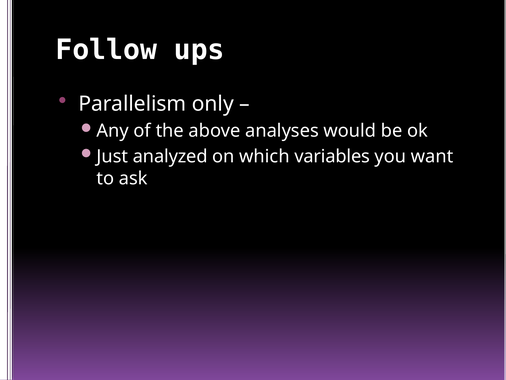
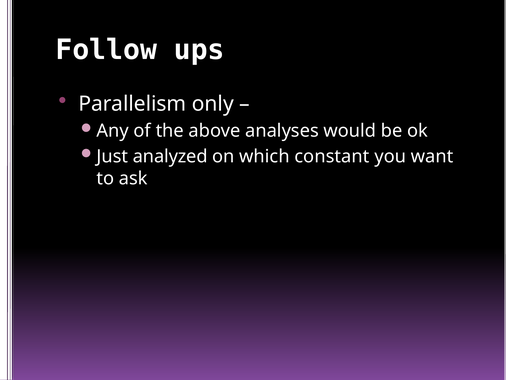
variables: variables -> constant (332, 156)
